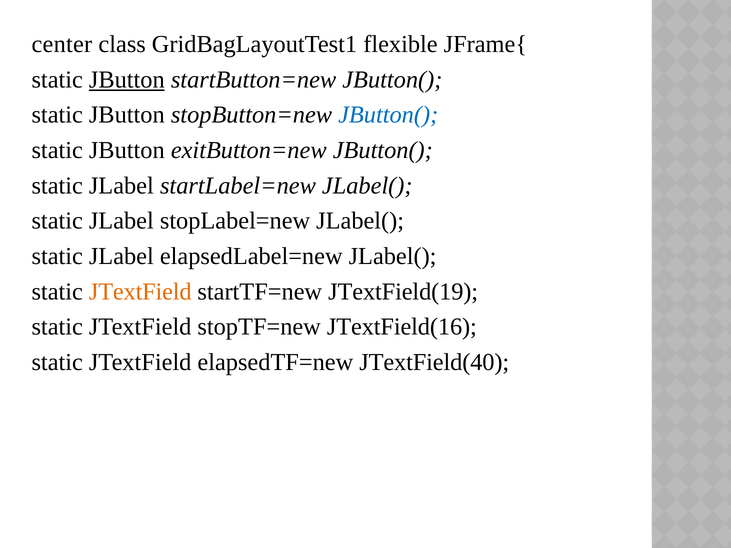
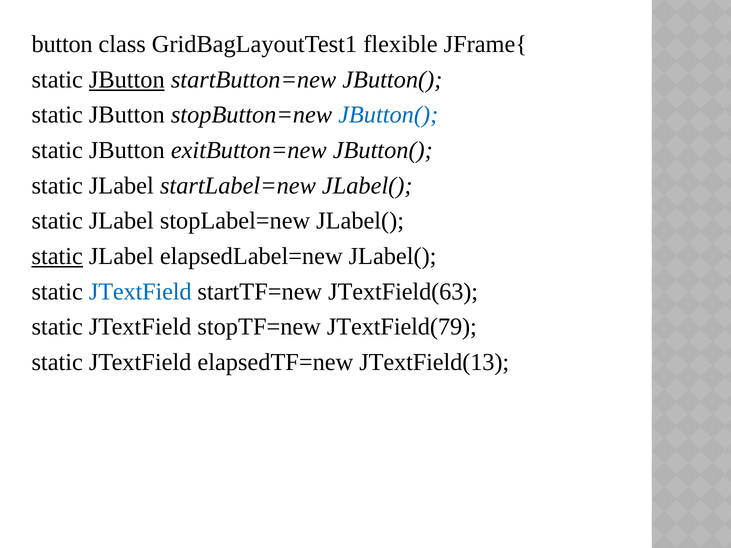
center: center -> button (62, 44)
static underline: none -> present (57, 256)
JTextField colour: orange -> blue (140, 292)
JTextField(19: JTextField(19 -> JTextField(63 (403, 292)
JTextField(16: JTextField(16 -> JTextField(79 (402, 327)
JTextField(40: JTextField(40 -> JTextField(13 (434, 362)
